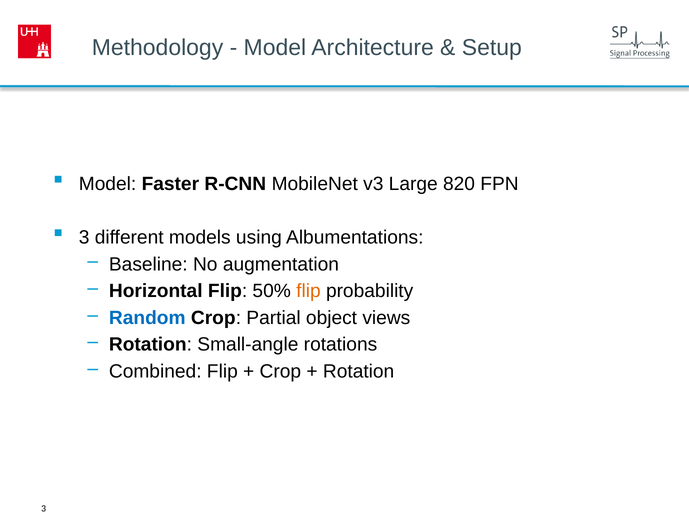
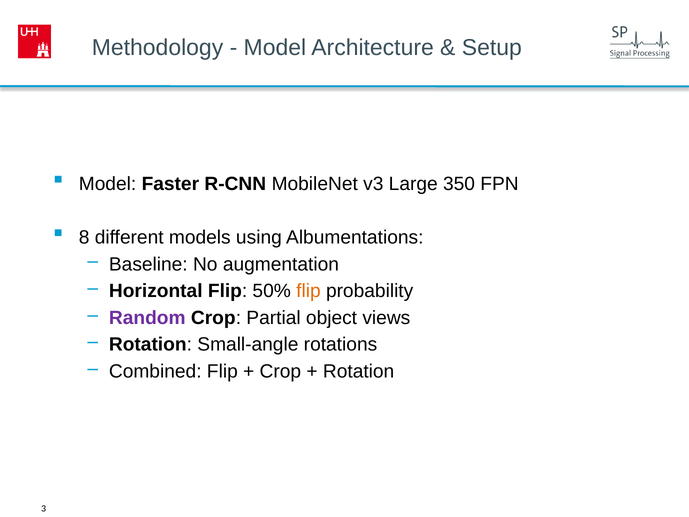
820: 820 -> 350 (459, 184)
3: 3 -> 8 (84, 237)
Random colour: blue -> purple (147, 318)
